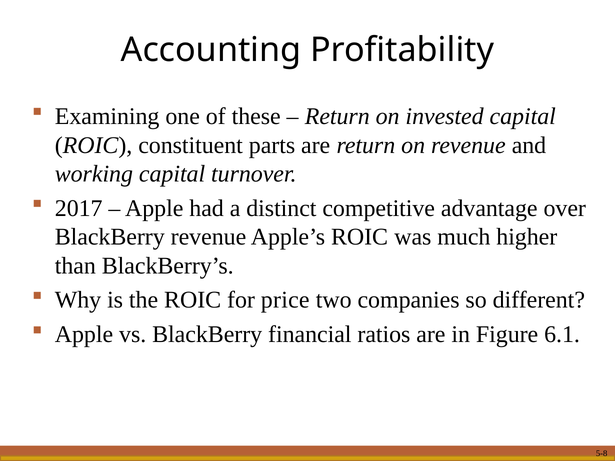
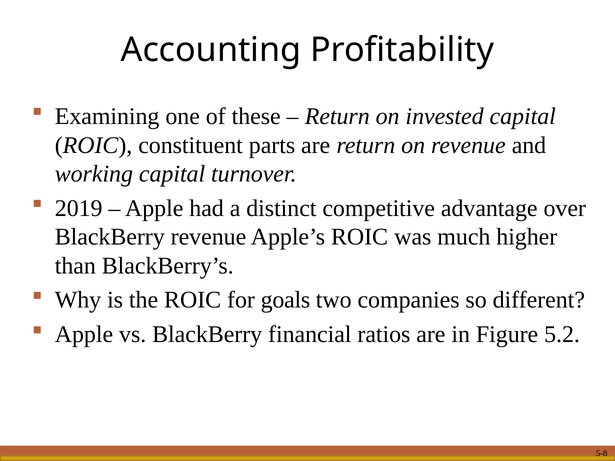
2017: 2017 -> 2019 (79, 208)
price: price -> goals (285, 300)
6.1: 6.1 -> 5.2 (562, 335)
